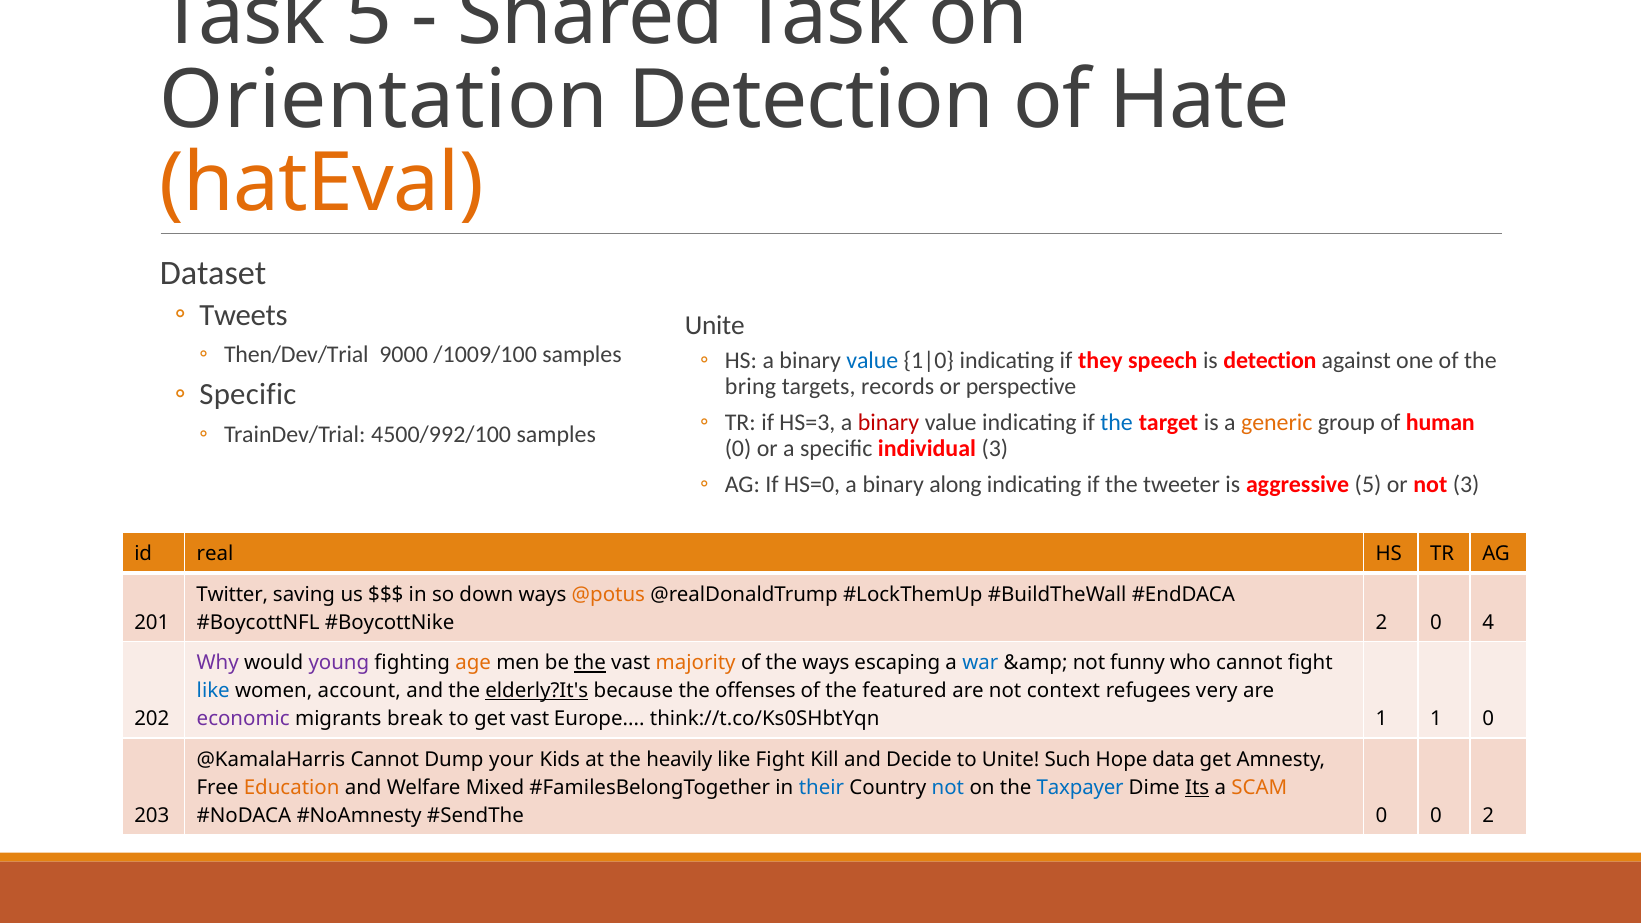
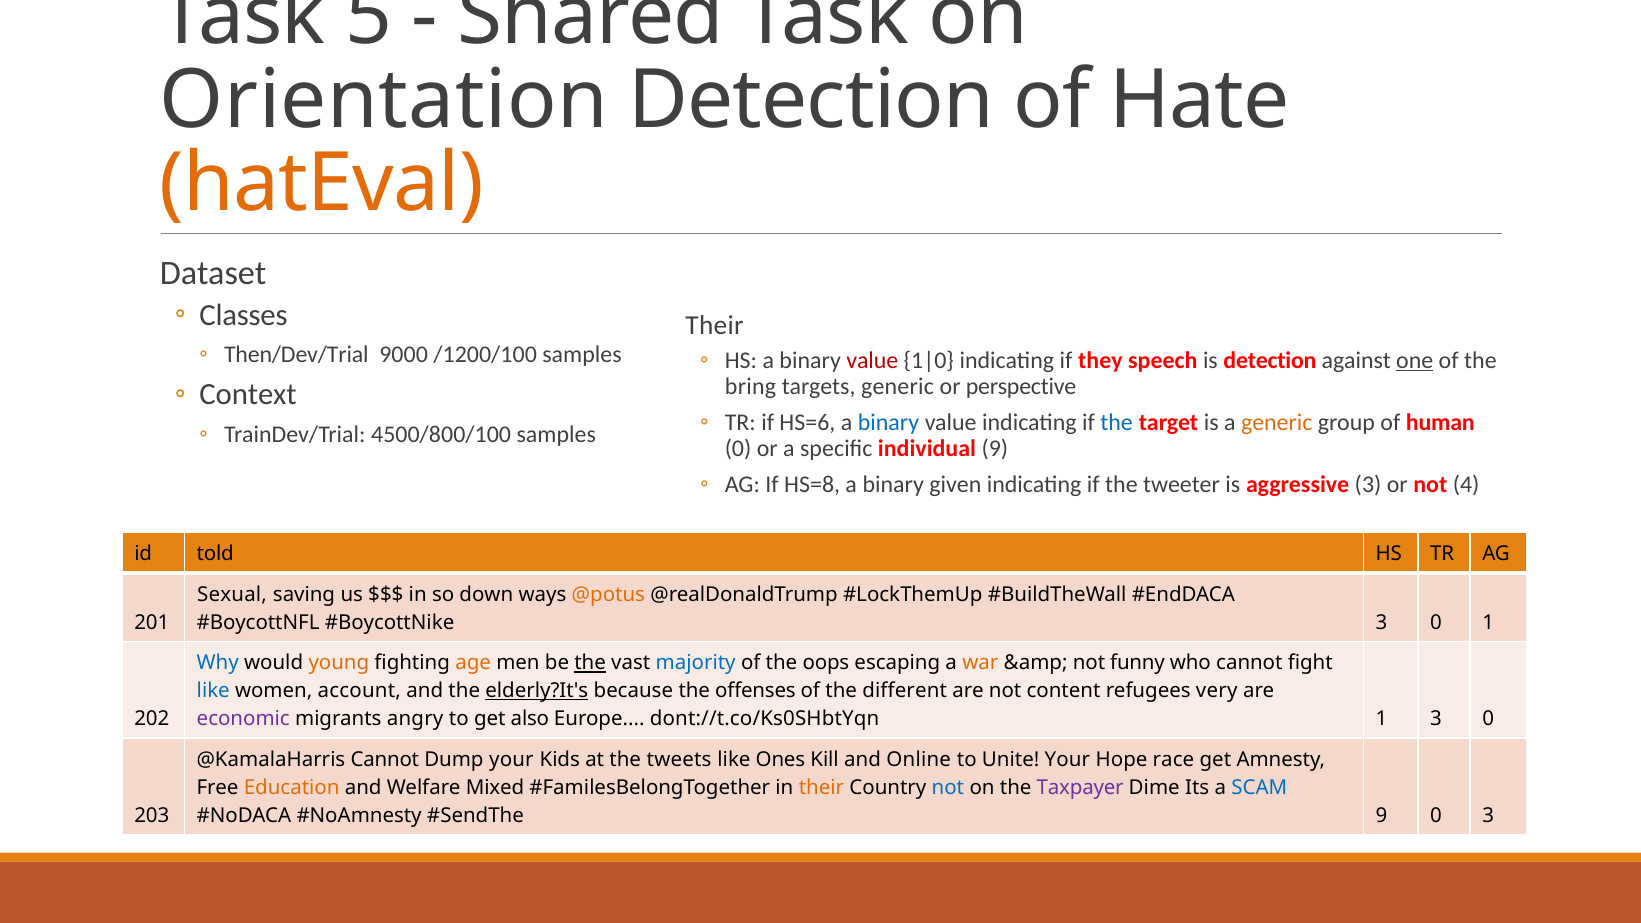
Tweets: Tweets -> Classes (243, 315)
Unite: Unite -> Their (715, 326)
/1009/100: /1009/100 -> /1200/100 (485, 355)
value colour: blue -> red (872, 360)
one underline: none -> present (1415, 360)
targets records: records -> generic (897, 386)
Specific: Specific -> Context (248, 395)
HS=3: HS=3 -> HS=6 (807, 423)
binary colour: red -> blue (888, 423)
4500/992/100: 4500/992/100 -> 4500/800/100 (441, 434)
individual 3: 3 -> 9 (995, 448)
HS=0: HS=0 -> HS=8 (812, 485)
along: along -> given (955, 485)
aggressive 5: 5 -> 3 (1368, 485)
not 3: 3 -> 4 (1466, 485)
real: real -> told (215, 554)
Twitter: Twitter -> Sexual (232, 595)
2: 2 -> 3 (1381, 623)
0 4: 4 -> 1 (1488, 623)
Why colour: purple -> blue (218, 663)
young colour: purple -> orange (339, 663)
majority colour: orange -> blue (696, 663)
the ways: ways -> oops (826, 663)
war colour: blue -> orange (980, 663)
featured: featured -> different (905, 691)
context: context -> content (1064, 691)
break: break -> angry (415, 719)
get vast: vast -> also (530, 719)
think://t.co/Ks0SHbtYqn: think://t.co/Ks0SHbtYqn -> dont://t.co/Ks0SHbtYqn (765, 719)
1 1: 1 -> 3 (1436, 719)
heavily: heavily -> tweets (679, 760)
like Fight: Fight -> Ones (780, 760)
Decide: Decide -> Online (919, 760)
Unite Such: Such -> Your (1067, 760)
data: data -> race (1173, 760)
their colour: blue -> orange (821, 787)
Taxpayer colour: blue -> purple (1080, 787)
Its underline: present -> none (1197, 787)
SCAM colour: orange -> blue (1259, 787)
0: 0 -> 9 (1381, 815)
0 2: 2 -> 3 (1488, 815)
